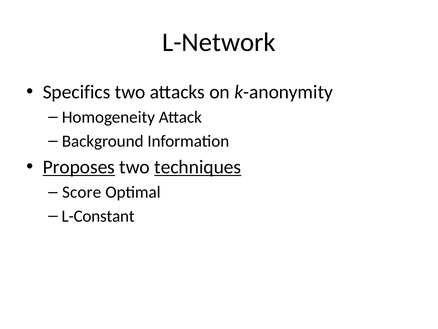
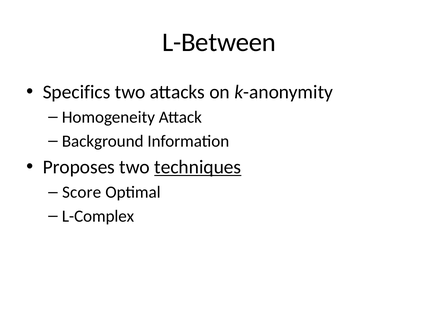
L-Network: L-Network -> L-Between (219, 42)
Proposes underline: present -> none (79, 167)
L-Constant: L-Constant -> L-Complex (98, 216)
